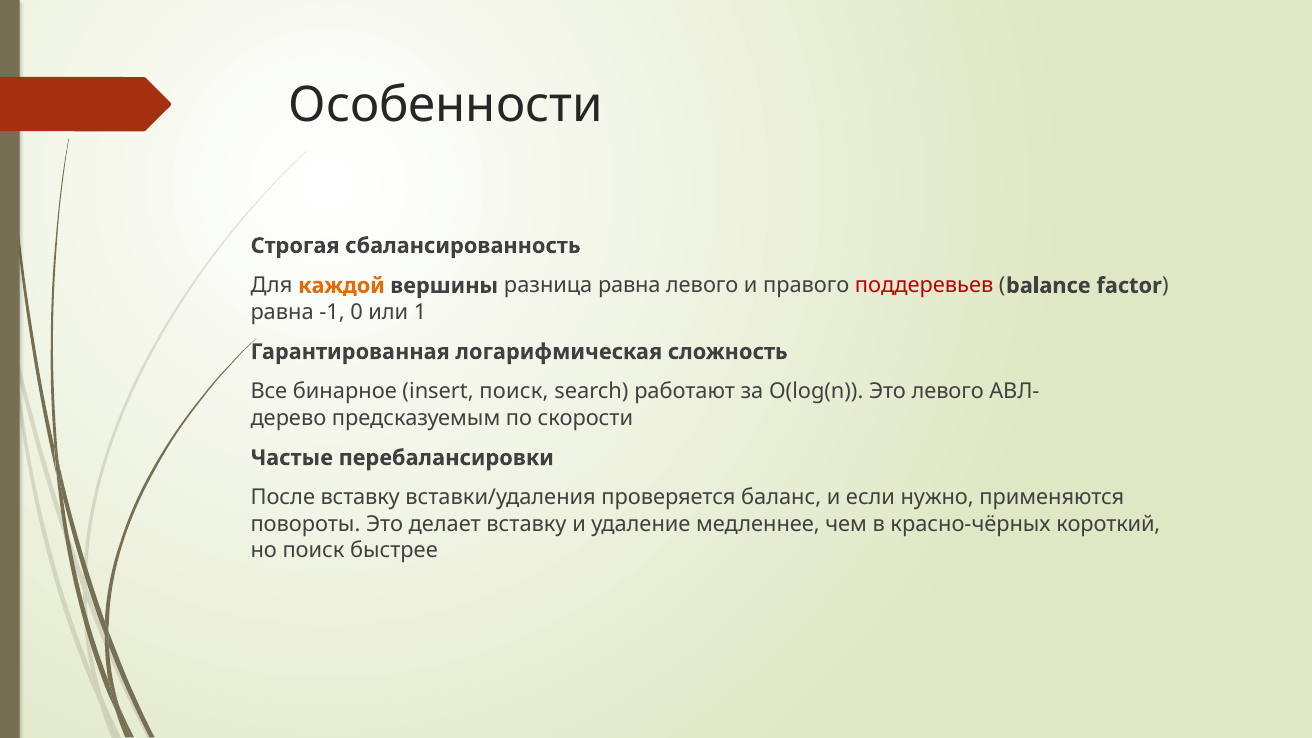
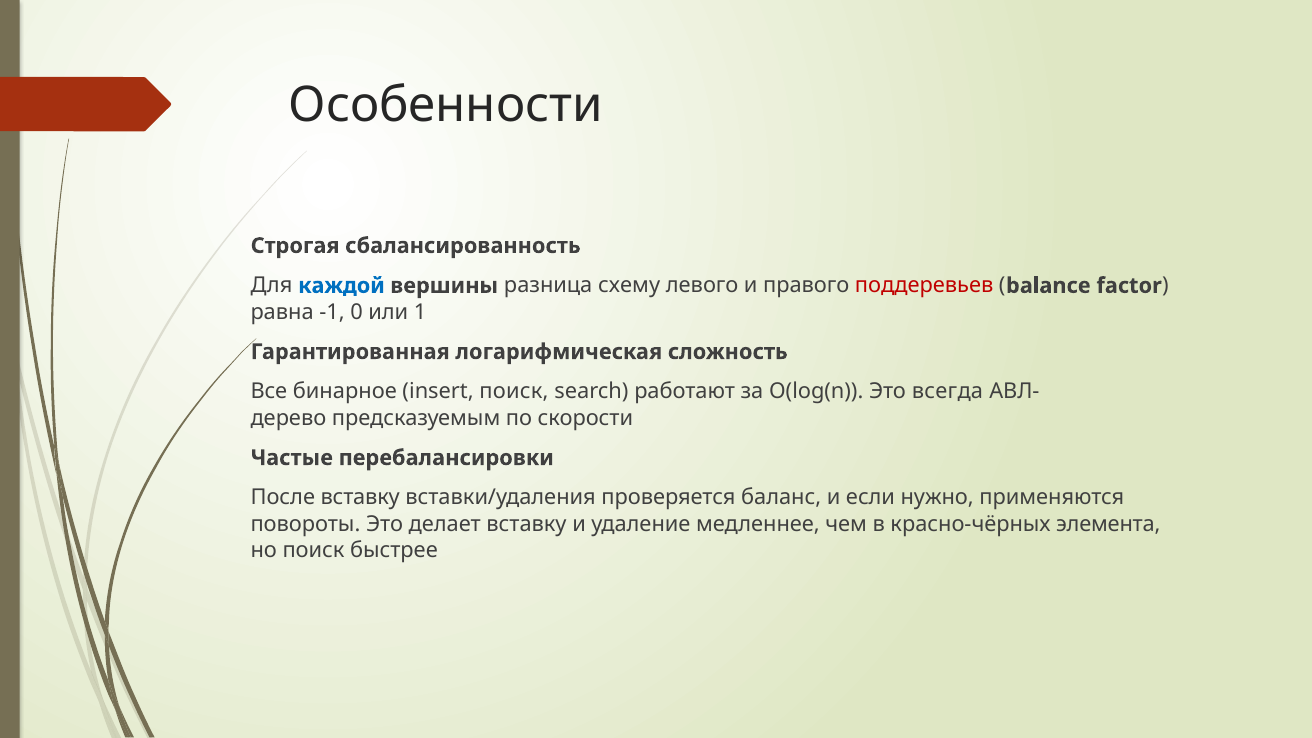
каждой colour: orange -> blue (342, 286)
разница равна: равна -> схему (629, 286)
Это левого: левого -> всегда (948, 392)
короткий: короткий -> элемента (1108, 524)
